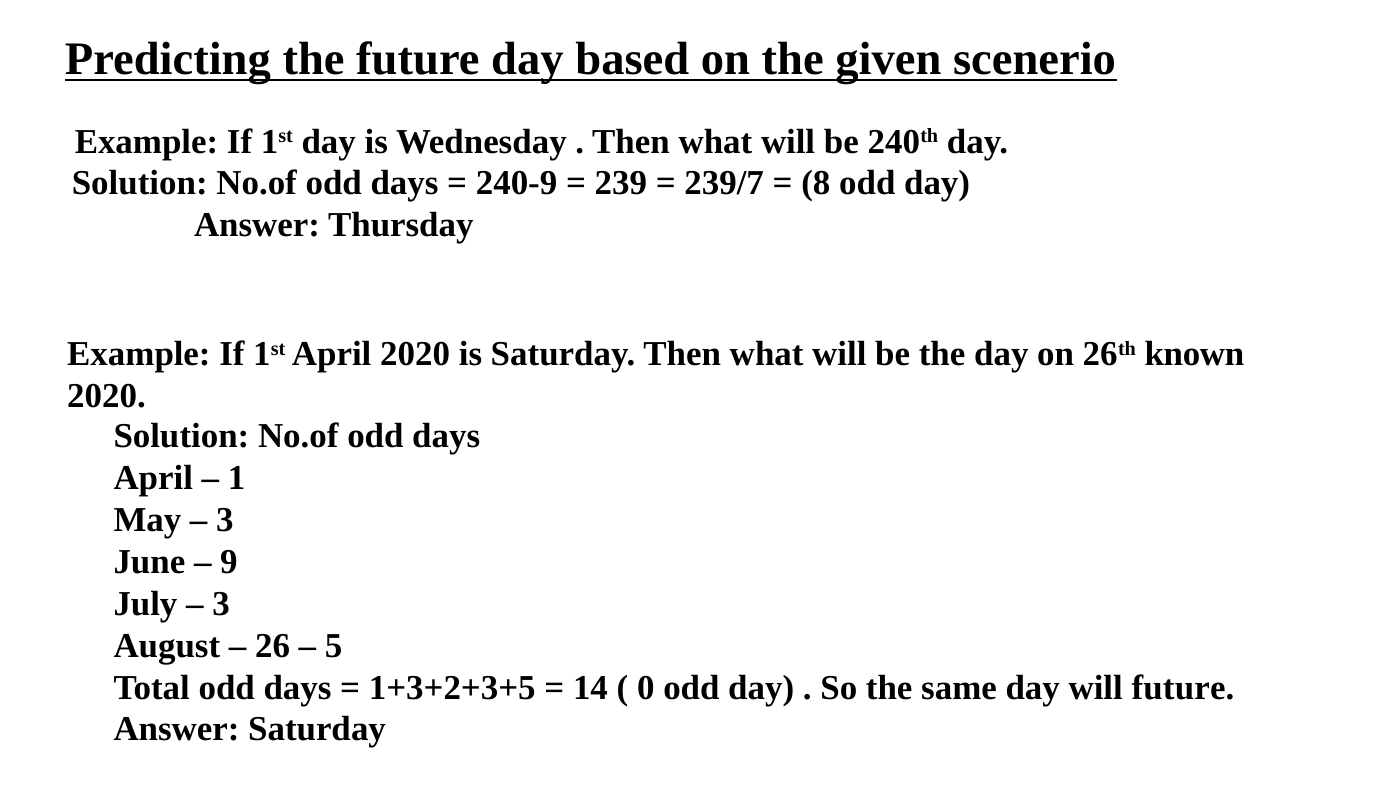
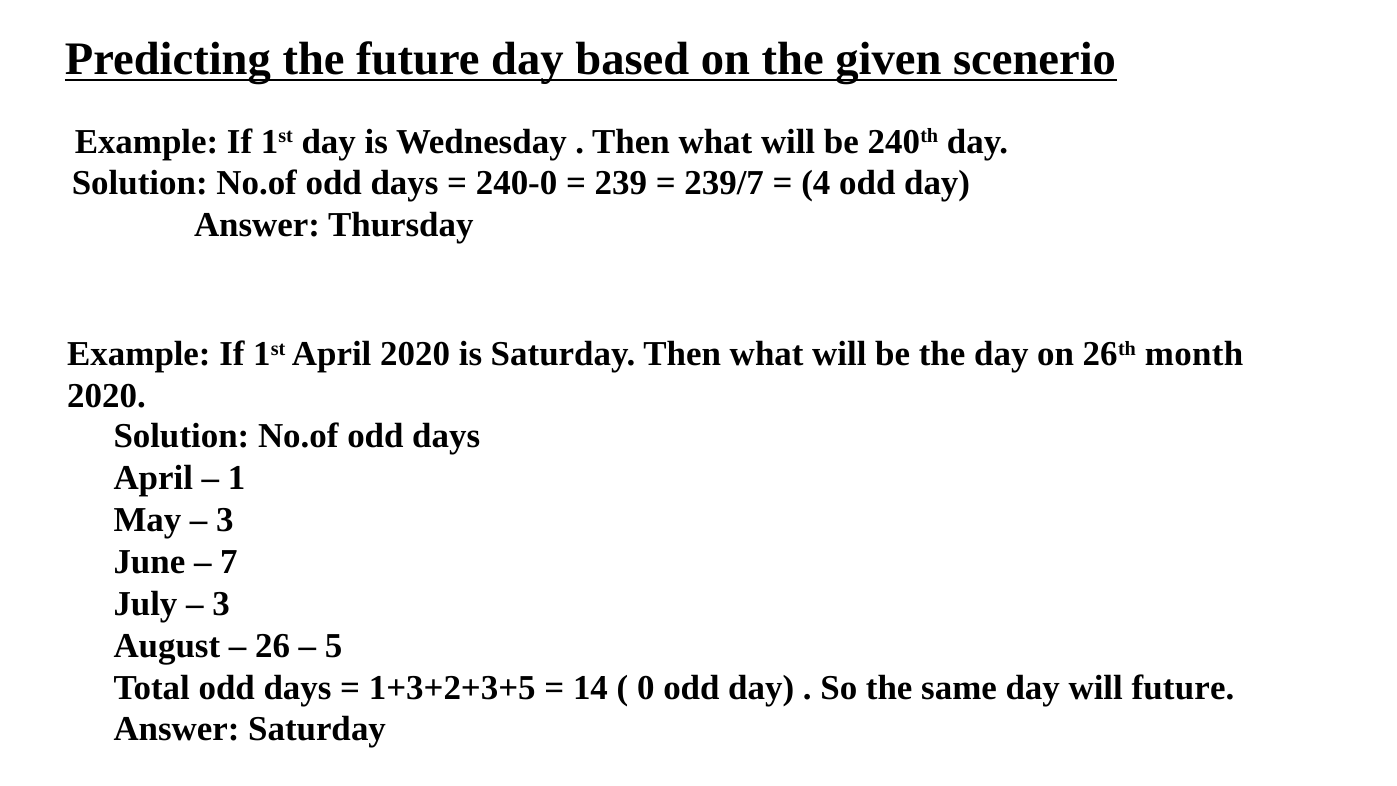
240-9: 240-9 -> 240-0 (517, 183)
8: 8 -> 4 (816, 183)
known: known -> month (1194, 354)
9: 9 -> 7 (229, 562)
